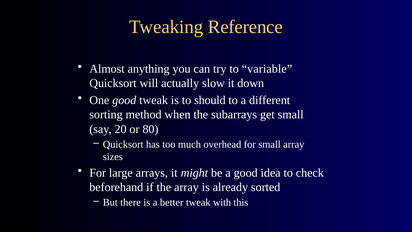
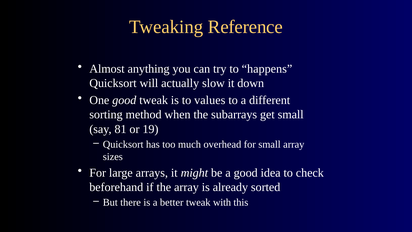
variable: variable -> happens (267, 69)
should: should -> values (210, 100)
20: 20 -> 81 (121, 129)
80: 80 -> 19 (151, 129)
